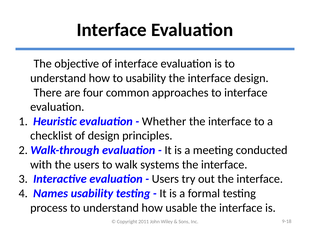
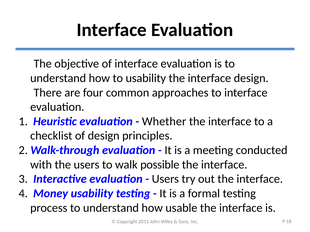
systems: systems -> possible (160, 165)
Names: Names -> Money (51, 194)
